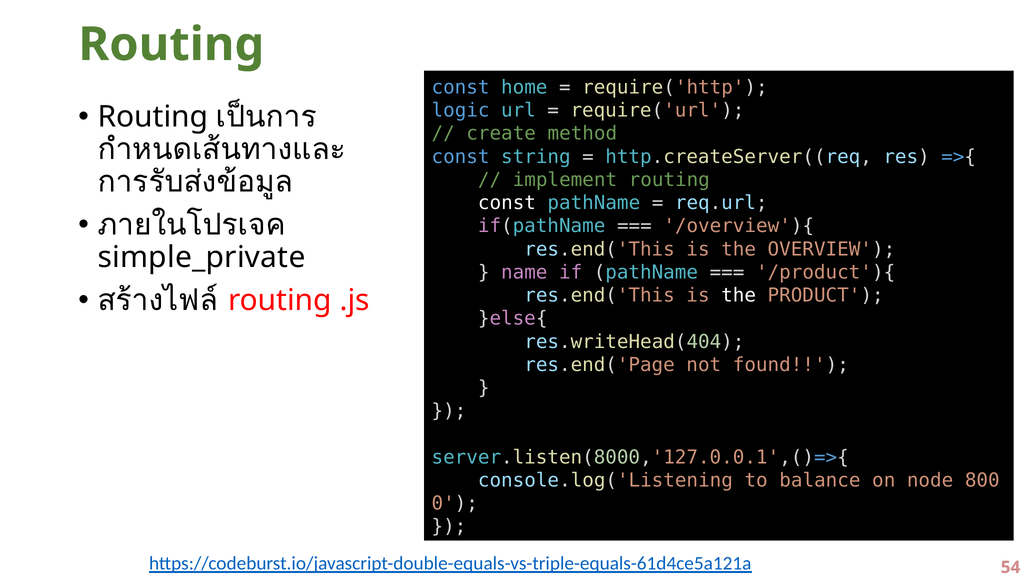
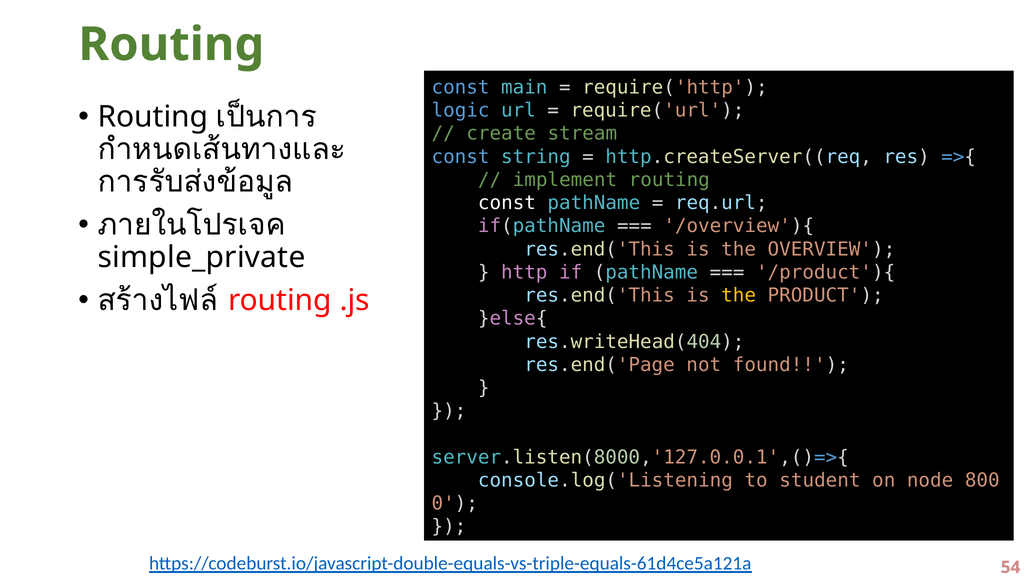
home: home -> main (524, 87)
method: method -> stream (582, 134)
name: name -> http (524, 272)
the colour: white -> yellow (739, 296)
balance: balance -> student (820, 481)
